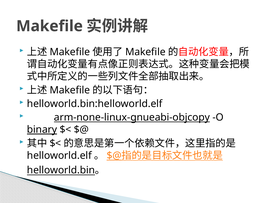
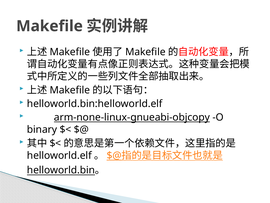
binary underline: present -> none (42, 129)
